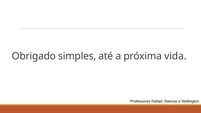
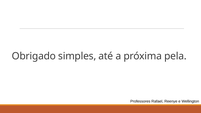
vida: vida -> pela (175, 56)
